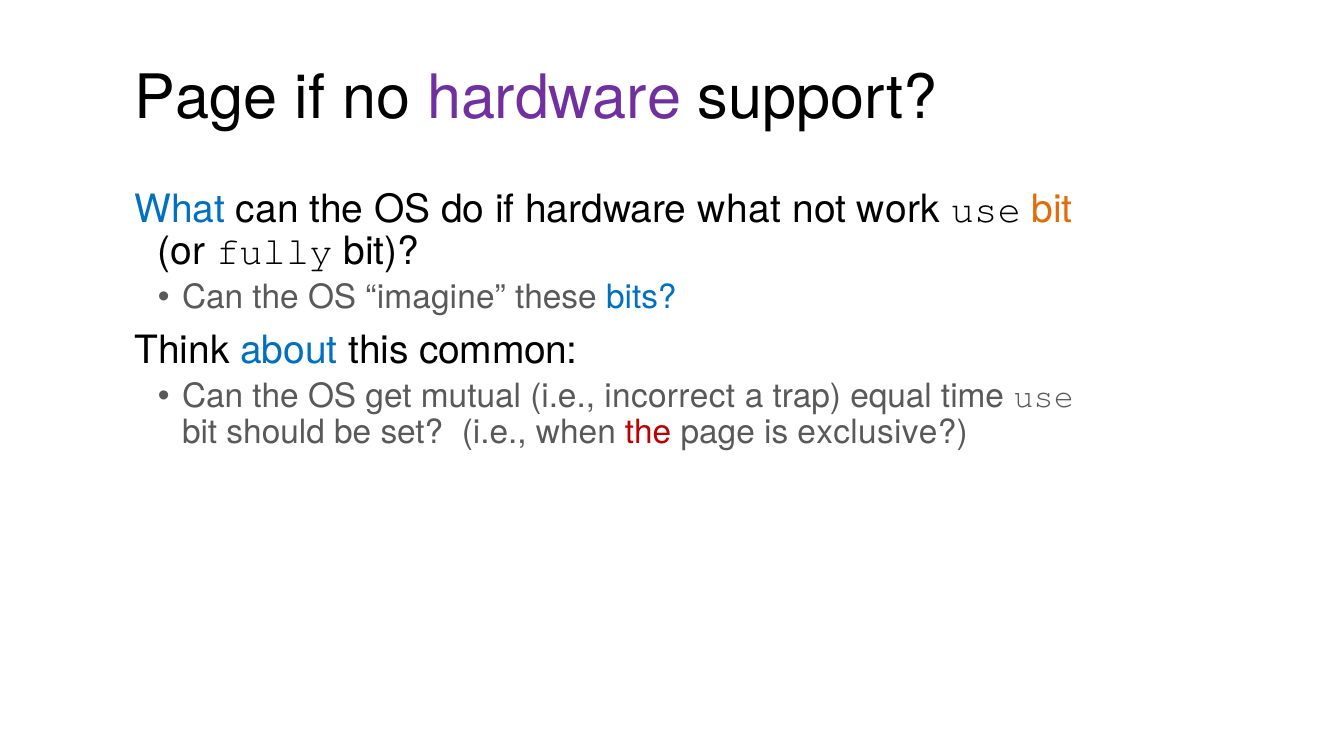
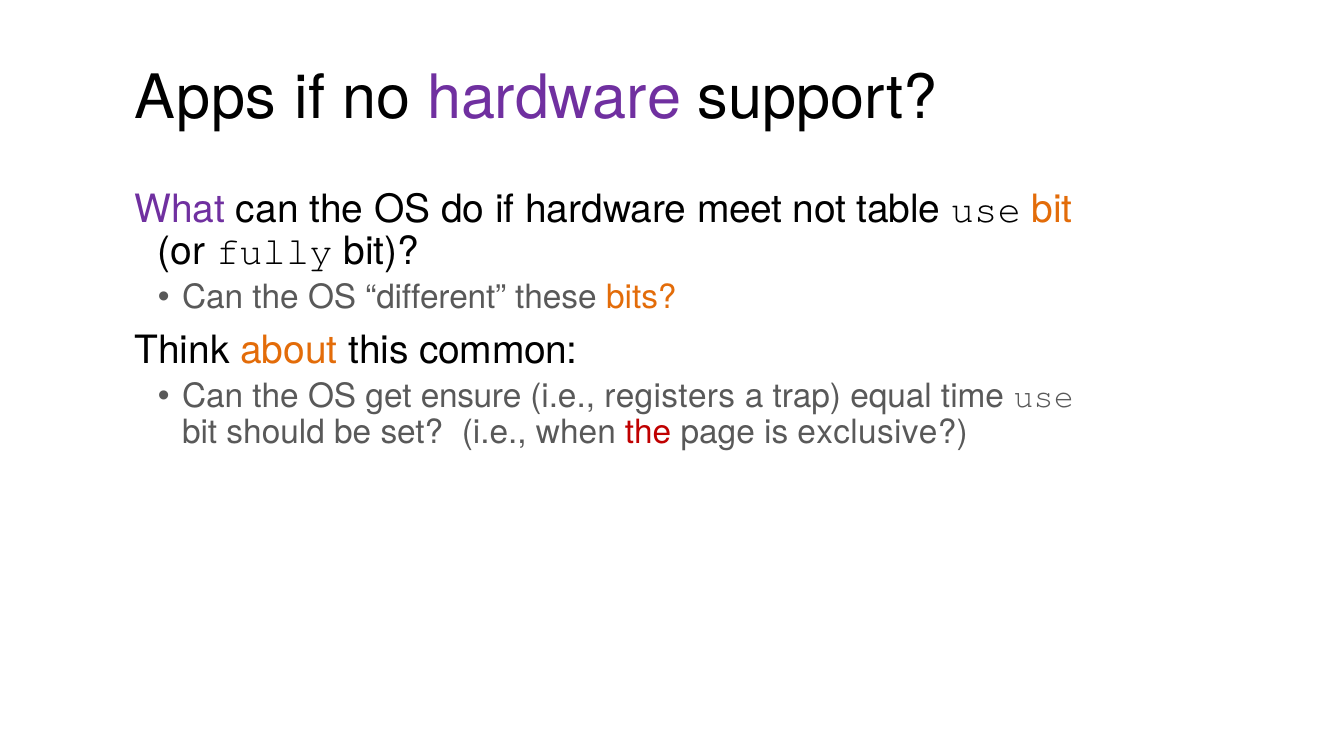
Page: Page -> Apps (206, 98)
What colour: blue -> purple (180, 209)
hardware what: what -> meet (740, 209)
work: work -> table (899, 209)
imagine: imagine -> different (436, 298)
bits colour: blue -> orange (641, 298)
about colour: blue -> orange (289, 350)
mutual: mutual -> ensure (471, 396)
incorrect: incorrect -> registers (670, 396)
